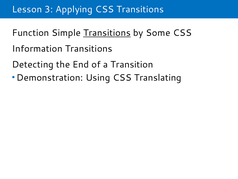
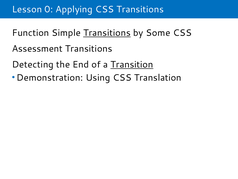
3: 3 -> 0 (49, 9)
Information: Information -> Assessment (37, 49)
Transition underline: none -> present (132, 64)
Translating: Translating -> Translation (158, 77)
